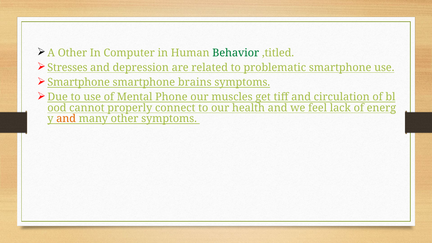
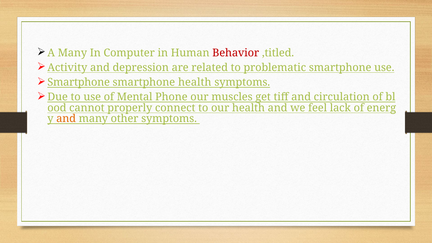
A Other: Other -> Many (72, 53)
Behavior colour: green -> red (236, 53)
Stresses: Stresses -> Activity (67, 68)
smartphone brains: brains -> health (195, 82)
